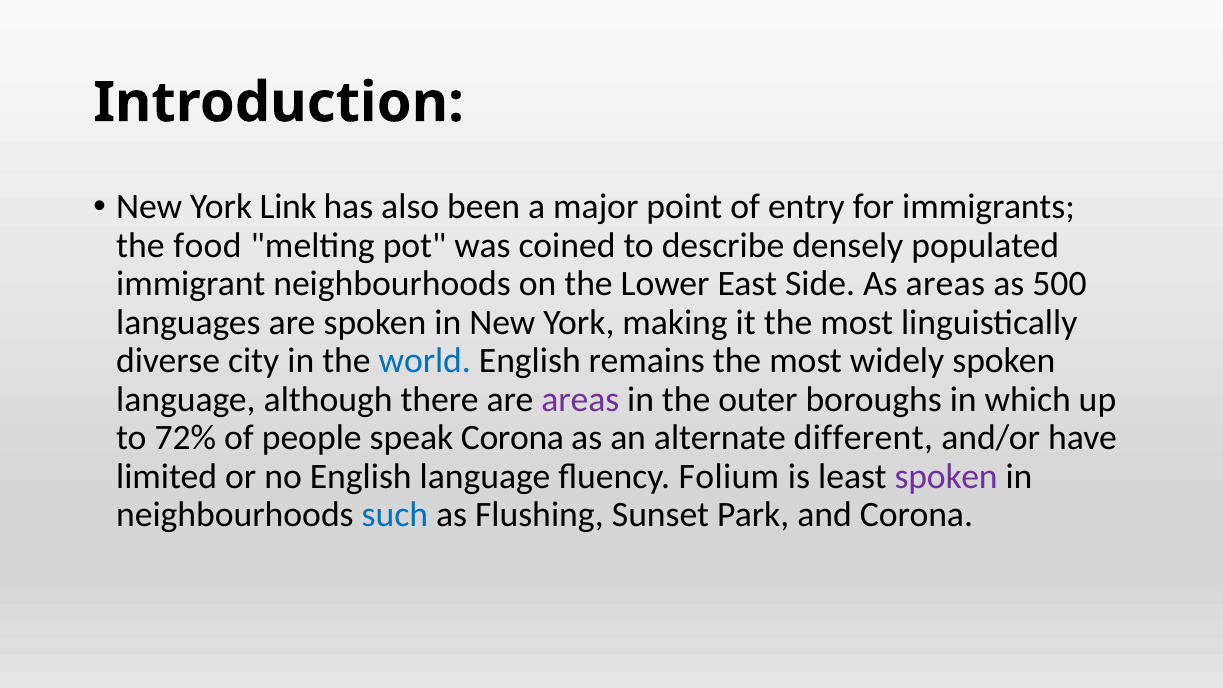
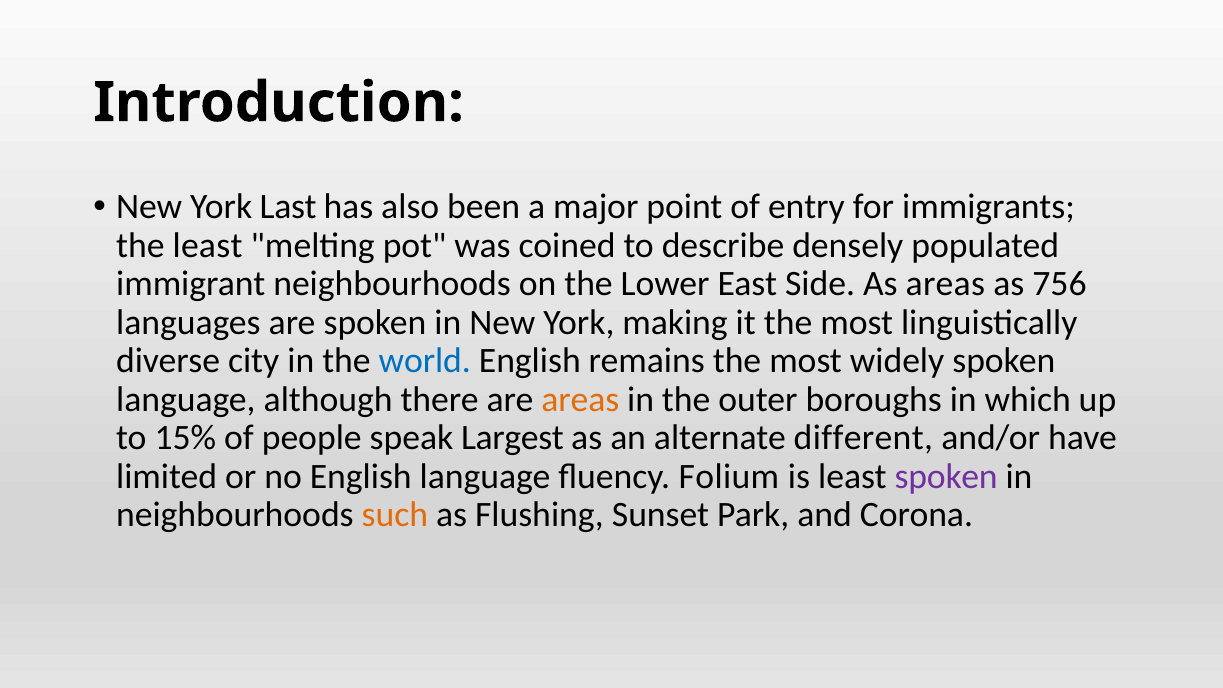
Link: Link -> Last (288, 207)
the food: food -> least (208, 245)
500: 500 -> 756 (1059, 284)
areas colour: purple -> orange (580, 400)
72%: 72% -> 15% (185, 438)
speak Corona: Corona -> Largest (512, 438)
such colour: blue -> orange (395, 515)
